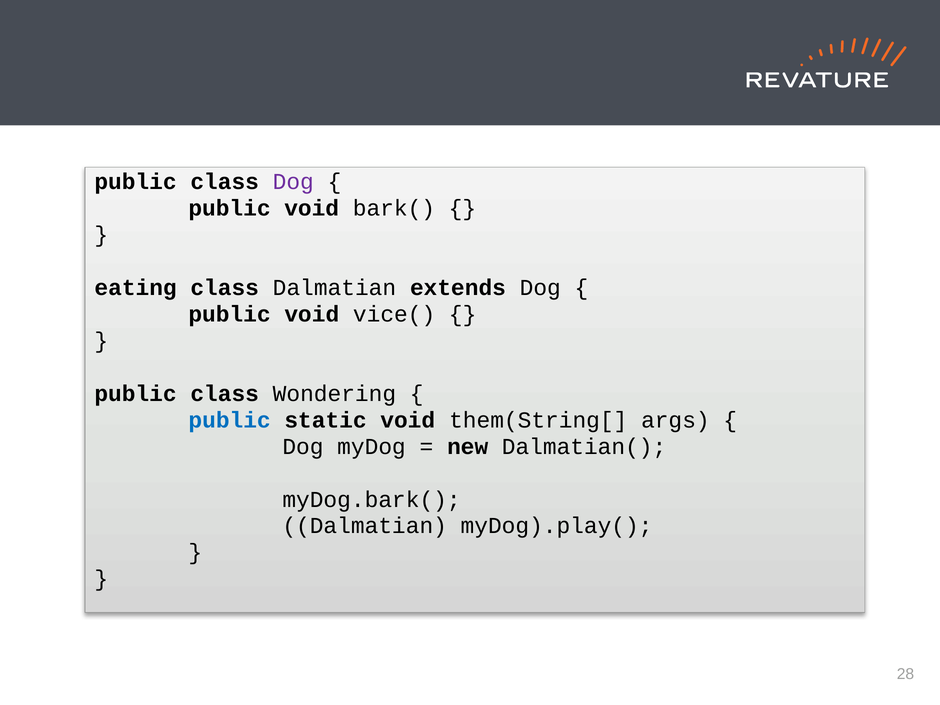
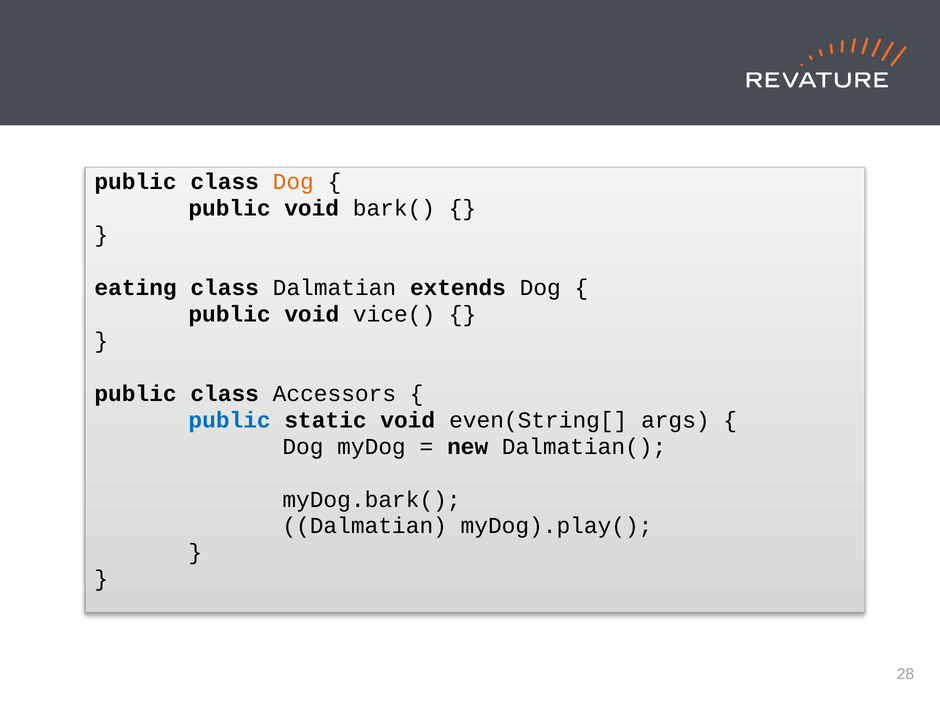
Dog colour: purple -> orange (293, 182)
Wondering: Wondering -> Accessors (334, 394)
them(String[: them(String[ -> even(String[ (538, 420)
